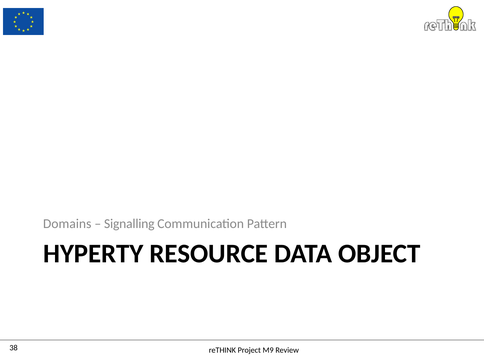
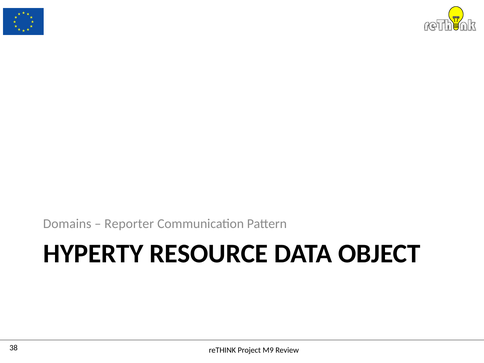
Signalling: Signalling -> Reporter (129, 224)
